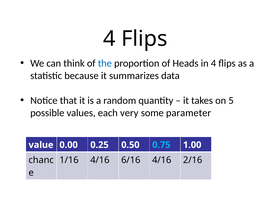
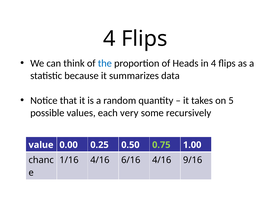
parameter: parameter -> recursively (189, 113)
0.75 colour: light blue -> light green (161, 145)
2/16: 2/16 -> 9/16 (193, 160)
